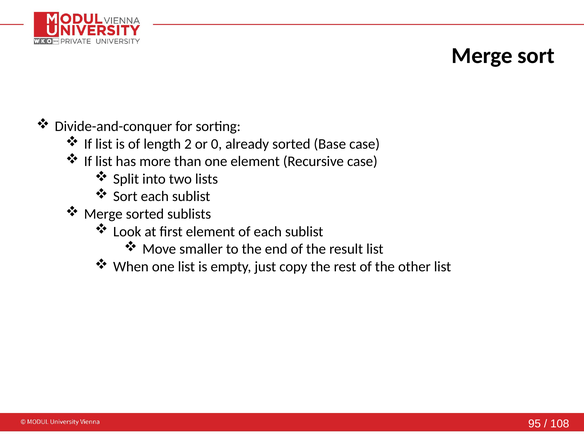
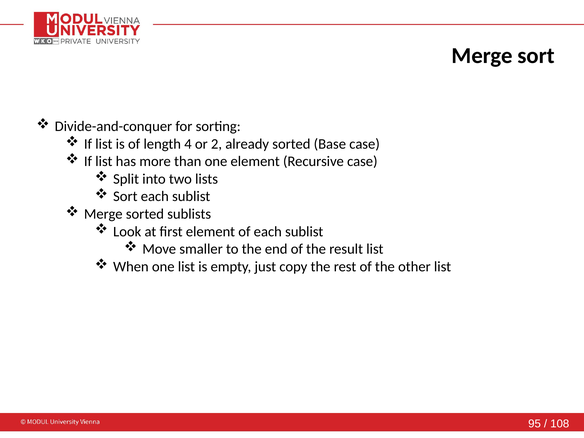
2: 2 -> 4 (188, 144)
0: 0 -> 2 (216, 144)
